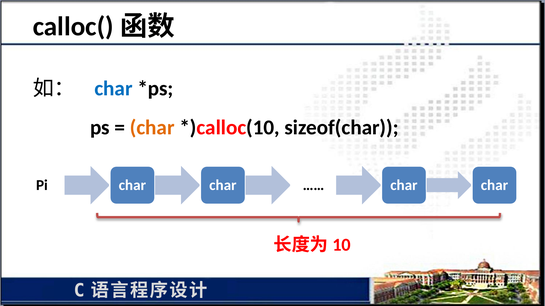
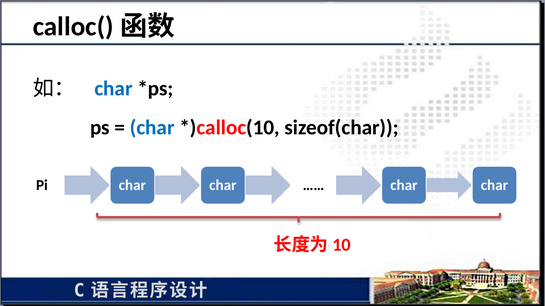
char colour: orange -> blue (152, 128)
